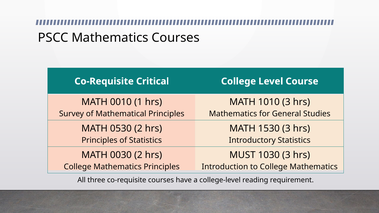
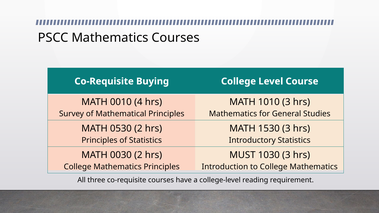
Critical: Critical -> Buying (153, 81)
1: 1 -> 4 (138, 102)
